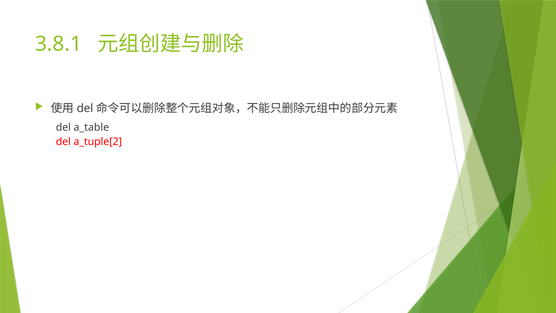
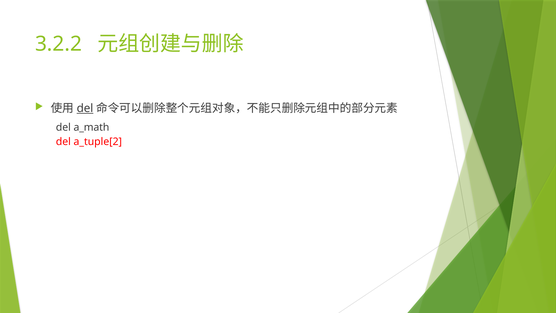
3.8.1: 3.8.1 -> 3.2.2 (59, 44)
del underline: none -> present (85, 108)
a_table: a_table -> a_math (91, 127)
